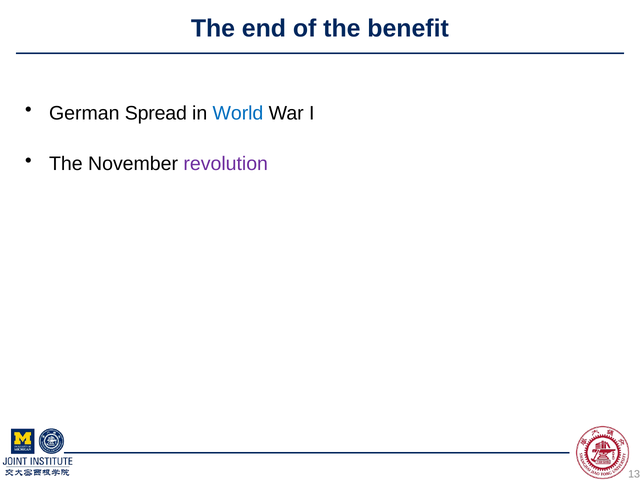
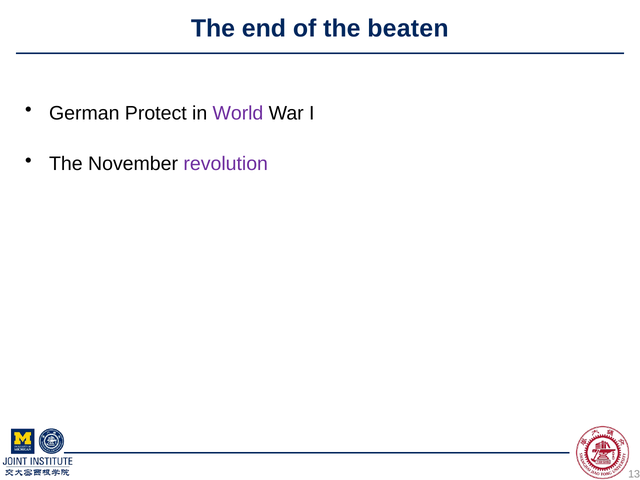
benefit: benefit -> beaten (408, 28)
Spread: Spread -> Protect (156, 113)
World colour: blue -> purple (238, 113)
